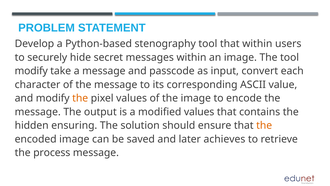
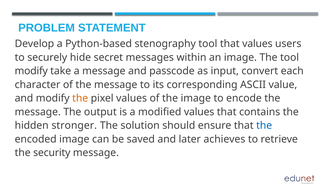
that within: within -> values (257, 44)
ensuring: ensuring -> stronger (74, 125)
the colour: orange -> blue (264, 125)
process: process -> security (52, 153)
